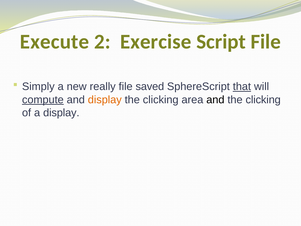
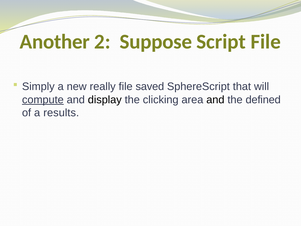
Execute: Execute -> Another (55, 42)
Exercise: Exercise -> Suppose (156, 42)
that underline: present -> none (242, 87)
display colour: orange -> black (105, 100)
clicking: clicking -> defined (263, 100)
a display: display -> results (61, 113)
